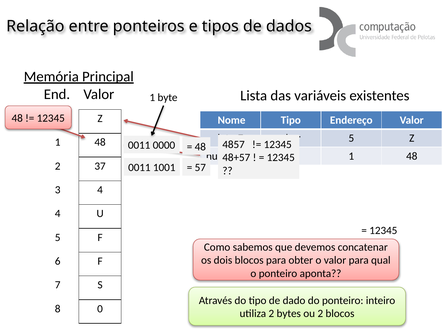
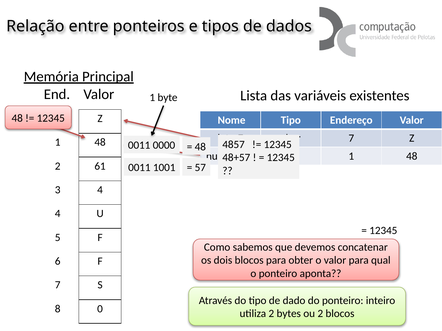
5: 5 -> 7 (351, 138)
37: 37 -> 61 (100, 166)
